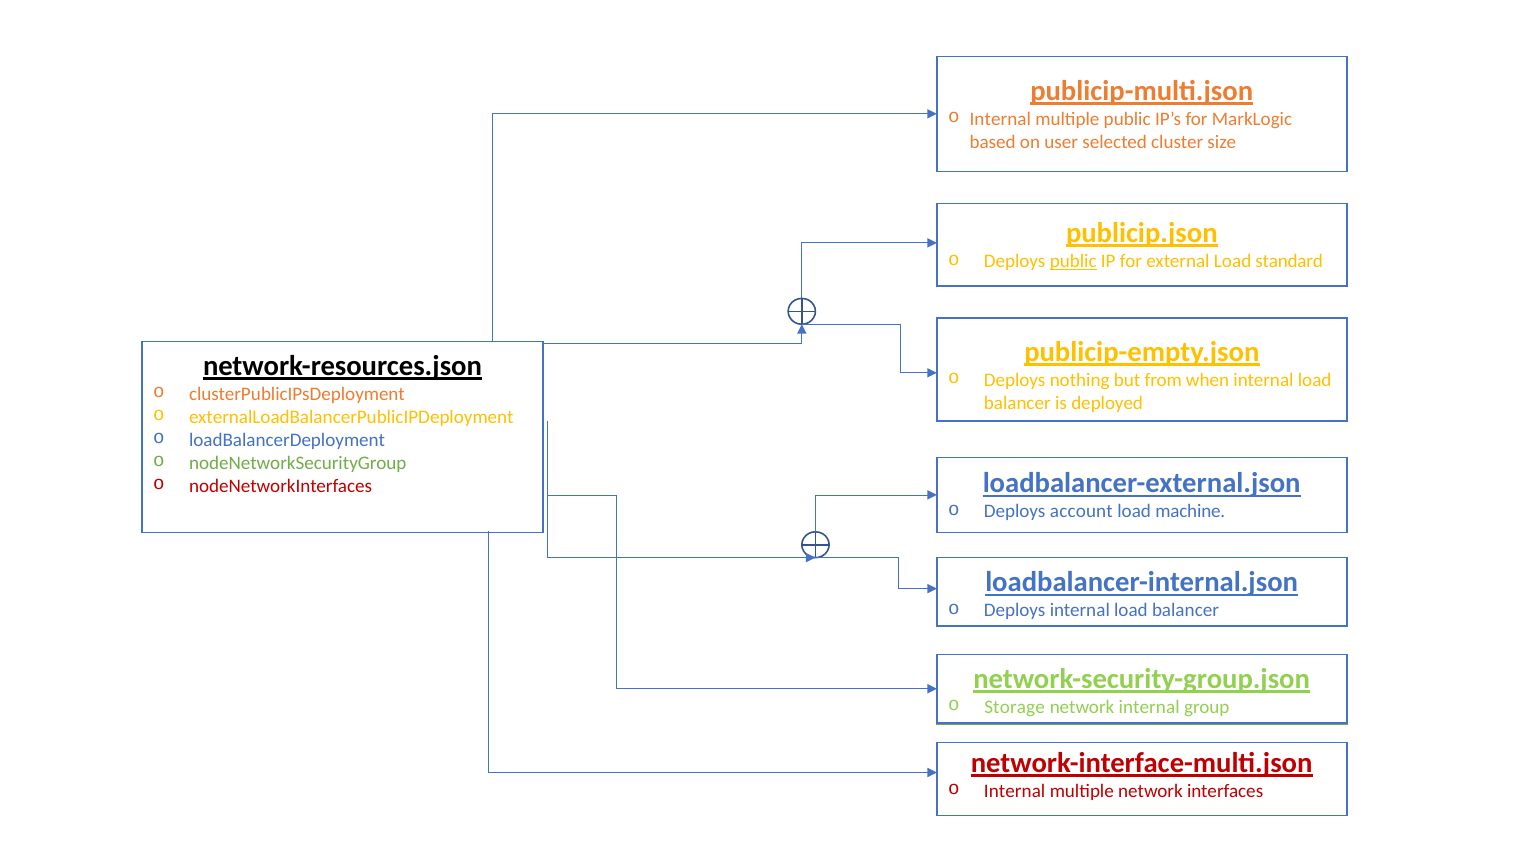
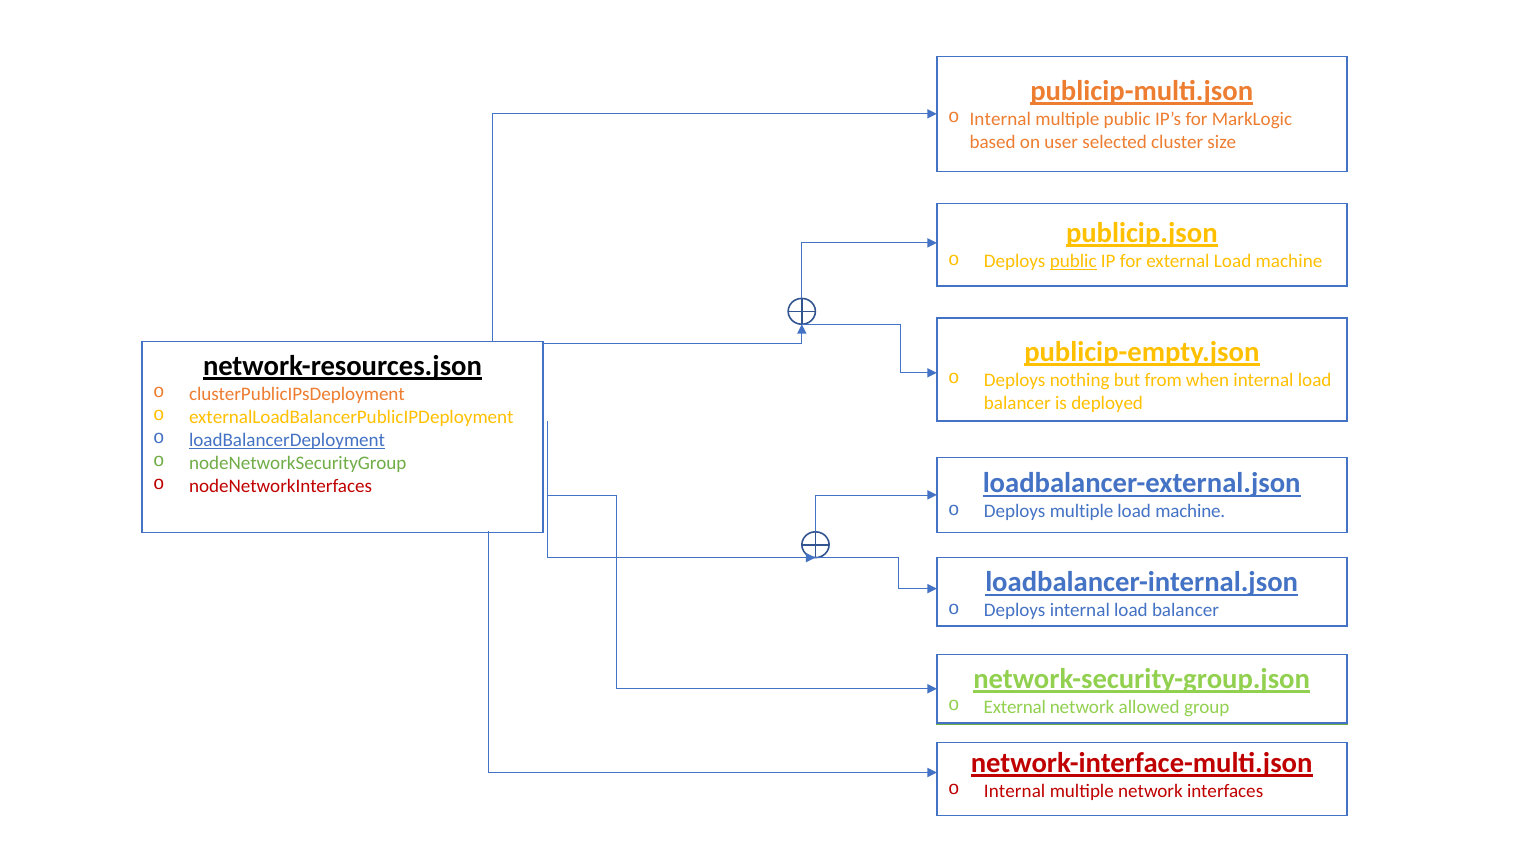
external Load standard: standard -> machine (1289, 261)
loadBalancerDeployment underline: none -> present (287, 440)
Deploys account: account -> multiple (1082, 511)
Storage: Storage -> External (1015, 707)
network internal: internal -> allowed (1149, 707)
